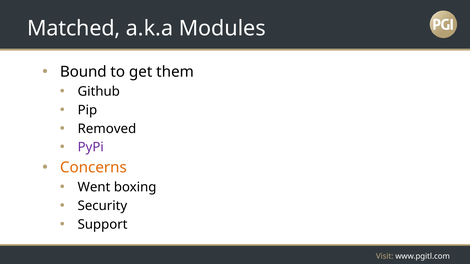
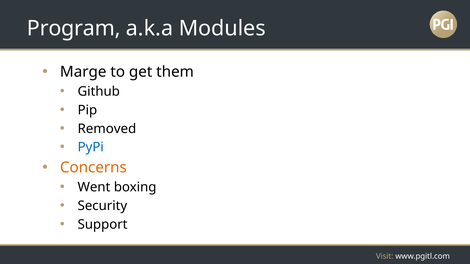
Matched: Matched -> Program (74, 28)
Bound: Bound -> Marge (83, 72)
PyPi colour: purple -> blue (91, 147)
